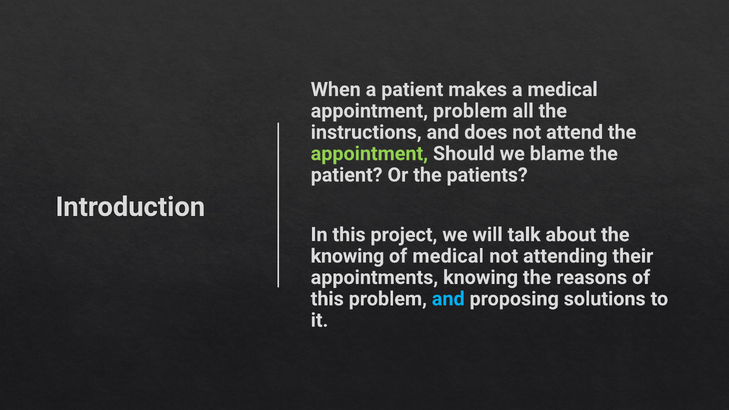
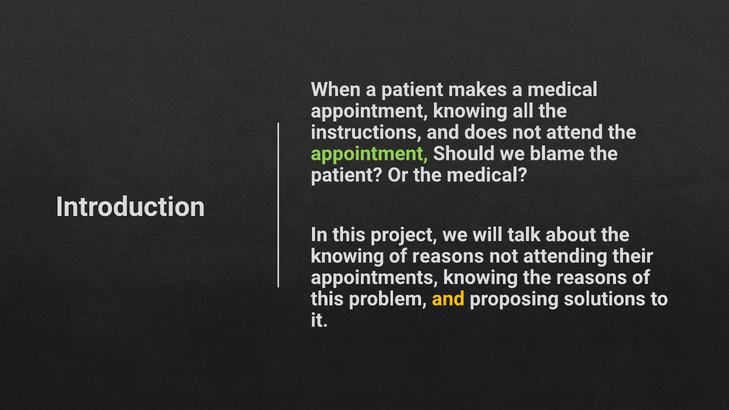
appointment problem: problem -> knowing (470, 111)
the patients: patients -> medical (487, 175)
of medical: medical -> reasons (448, 256)
and colour: light blue -> yellow (448, 299)
